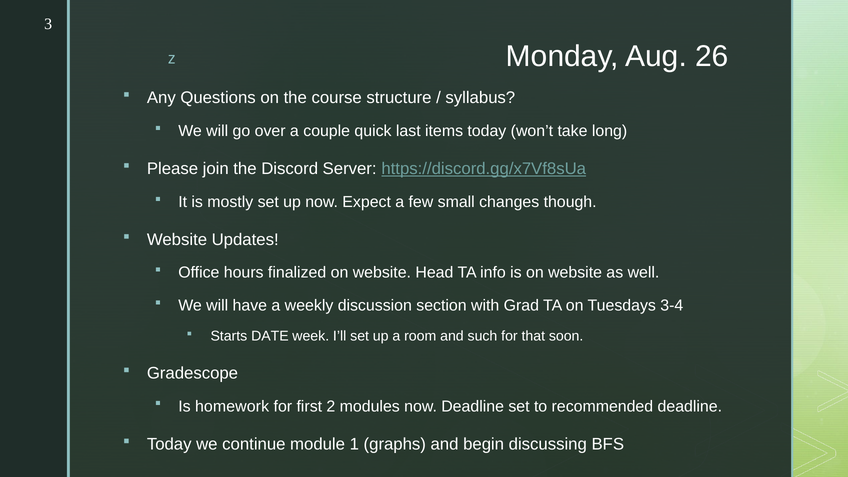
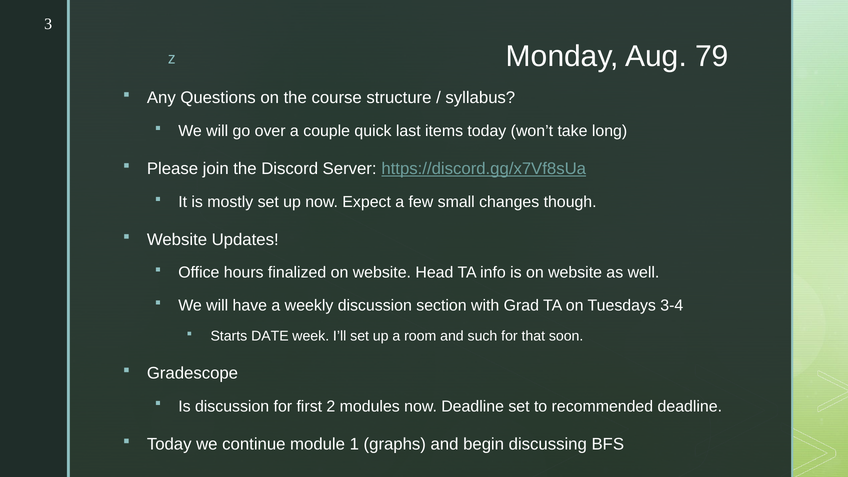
26: 26 -> 79 (712, 56)
Is homework: homework -> discussion (232, 406)
